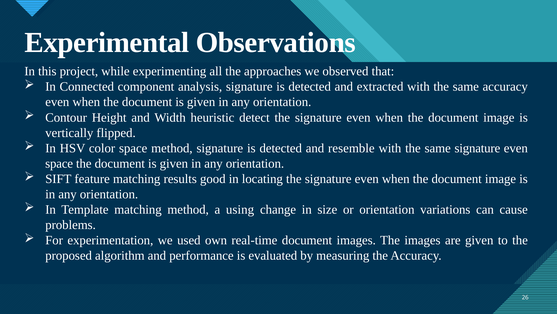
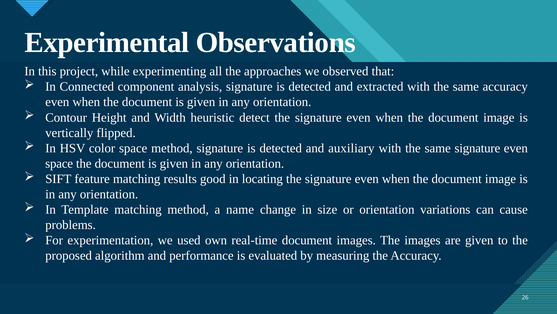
resemble: resemble -> auxiliary (351, 148)
using: using -> name (240, 209)
